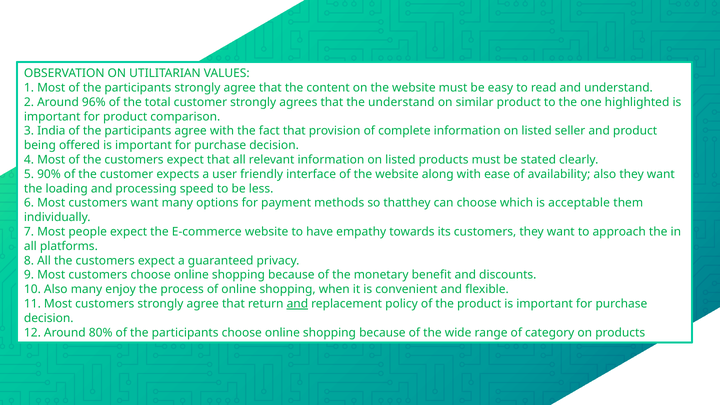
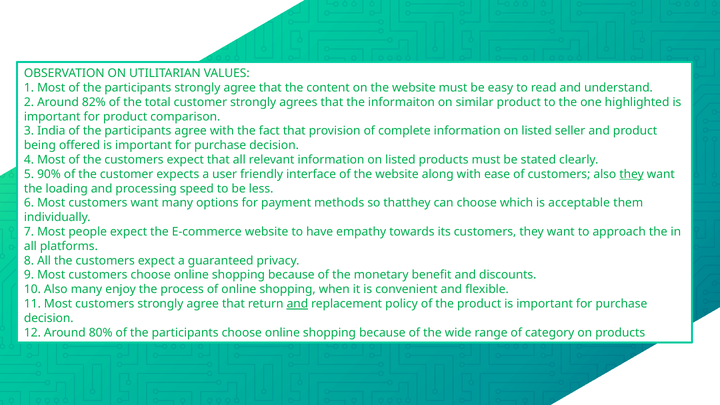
96%: 96% -> 82% (94, 102)
the understand: understand -> informaiton (401, 102)
of availability: availability -> customers (559, 174)
they underline: none -> present (632, 174)
